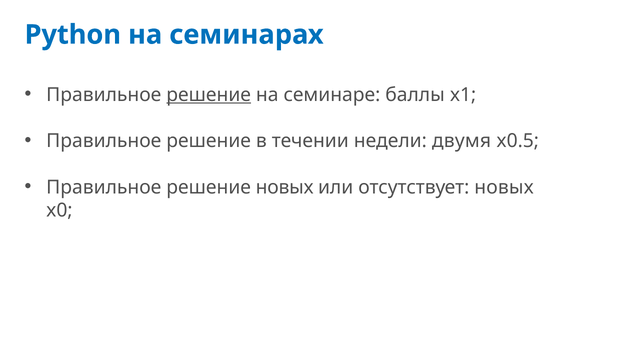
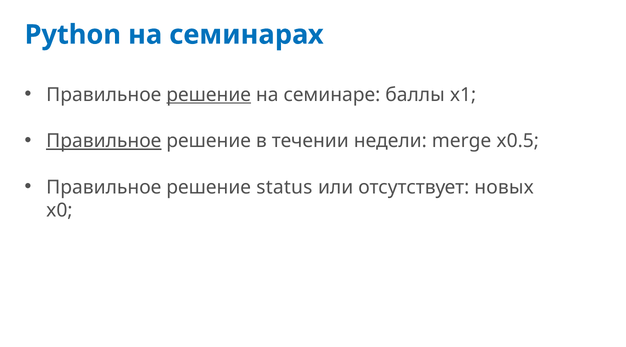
Правильное underline: none -> present (104, 141)
двумя: двумя -> merge (462, 141)
решение новых: новых -> status (284, 187)
